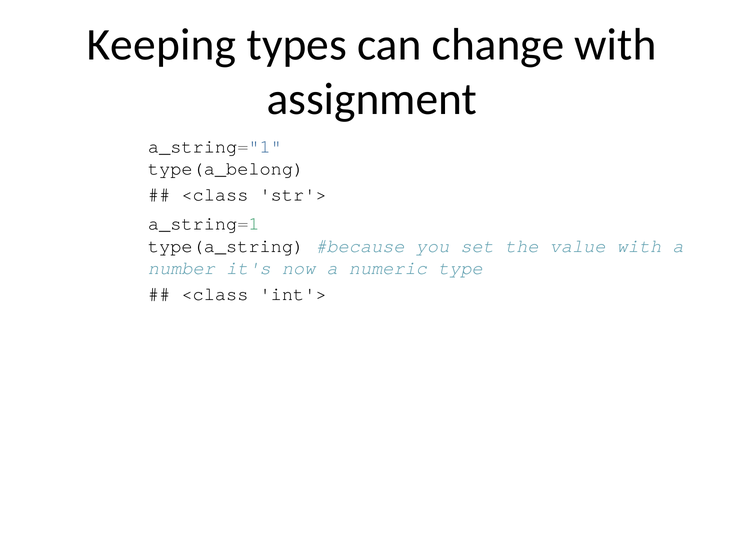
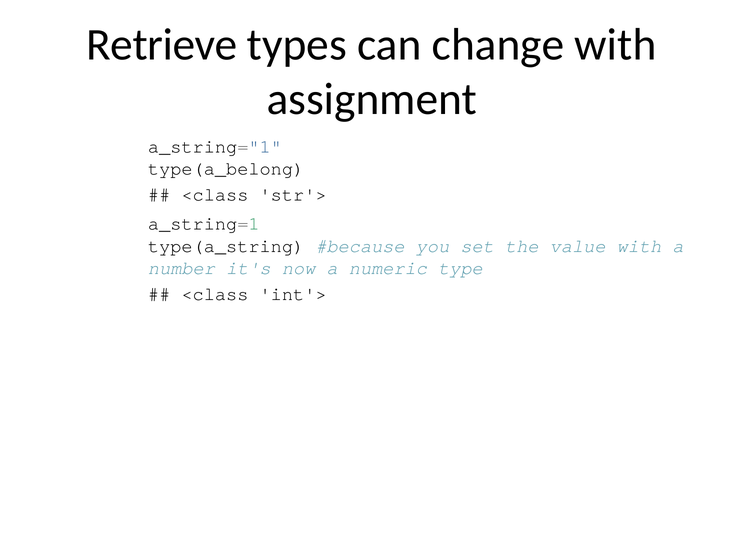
Keeping: Keeping -> Retrieve (162, 45)
